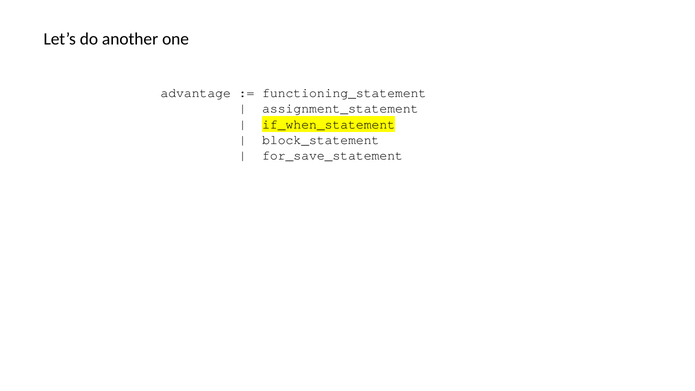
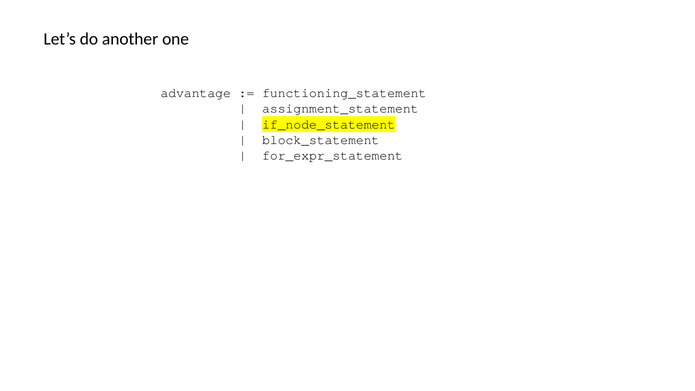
if_when_statement: if_when_statement -> if_node_statement (329, 124)
for_save_statement: for_save_statement -> for_expr_statement (333, 156)
